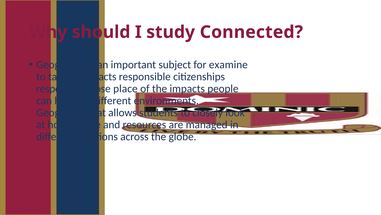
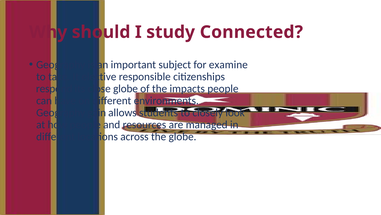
It impacts: impacts -> elective (99, 76)
close place: place -> globe (126, 88)
that: that -> gain (97, 112)
